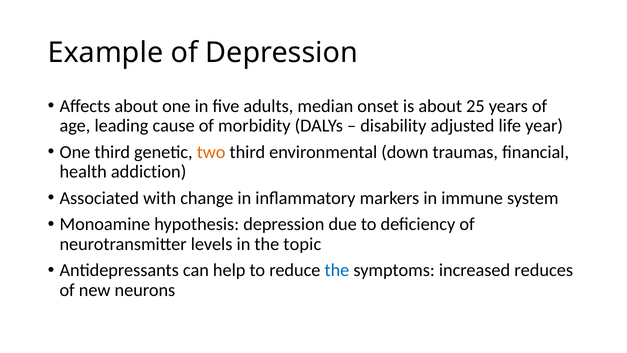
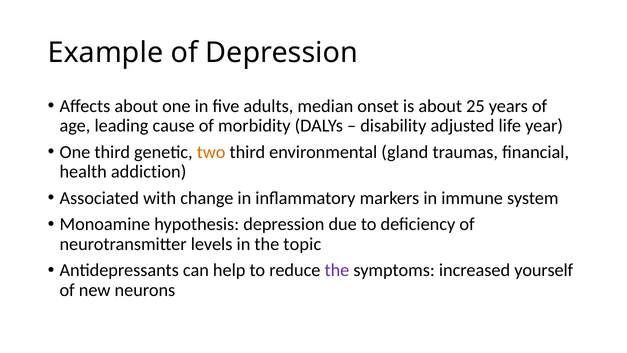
down: down -> gland (405, 152)
the colour: blue -> purple (337, 270)
reduces: reduces -> yourself (544, 270)
